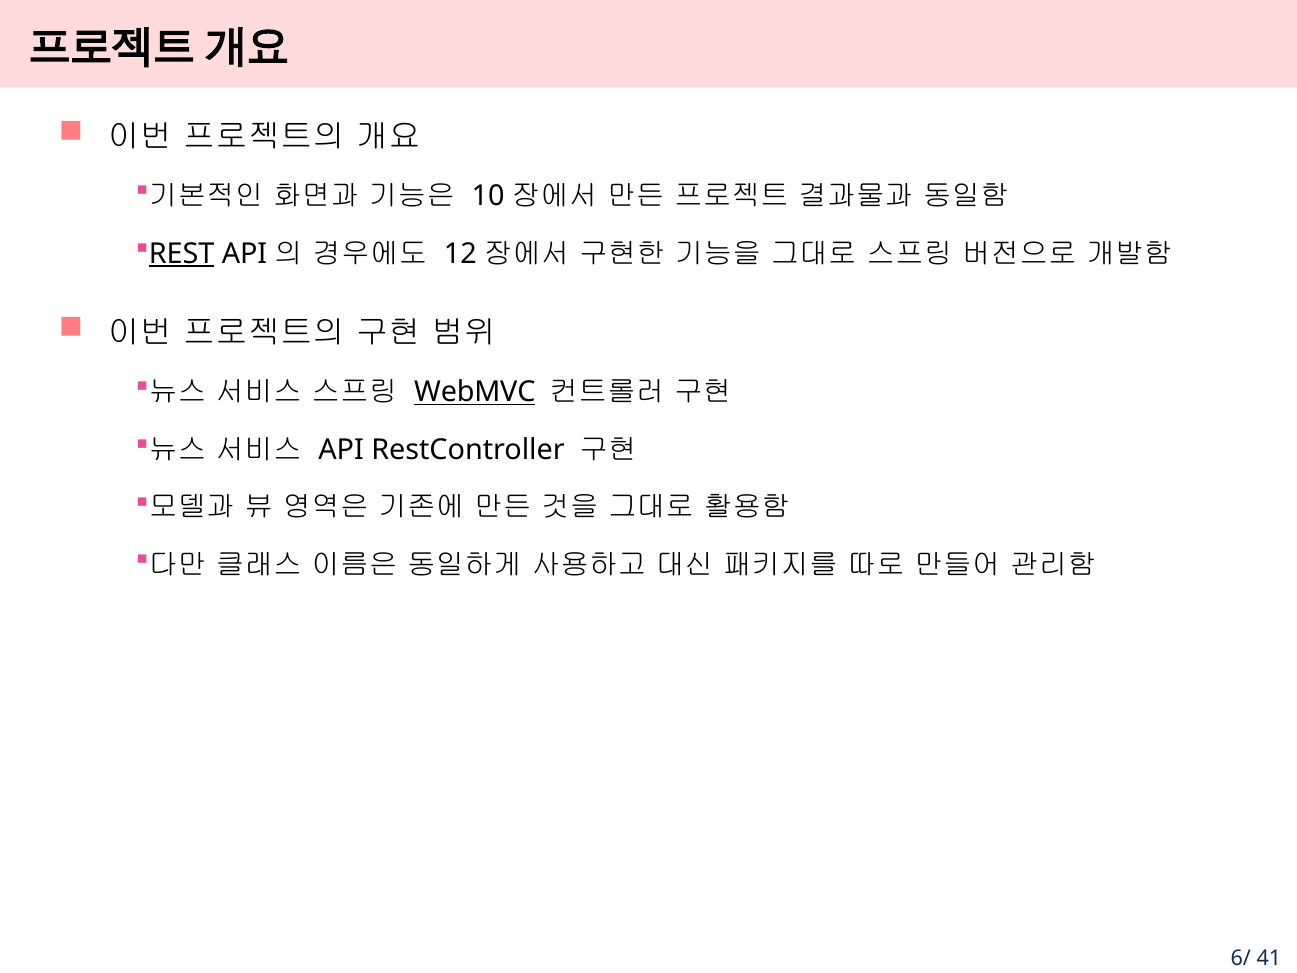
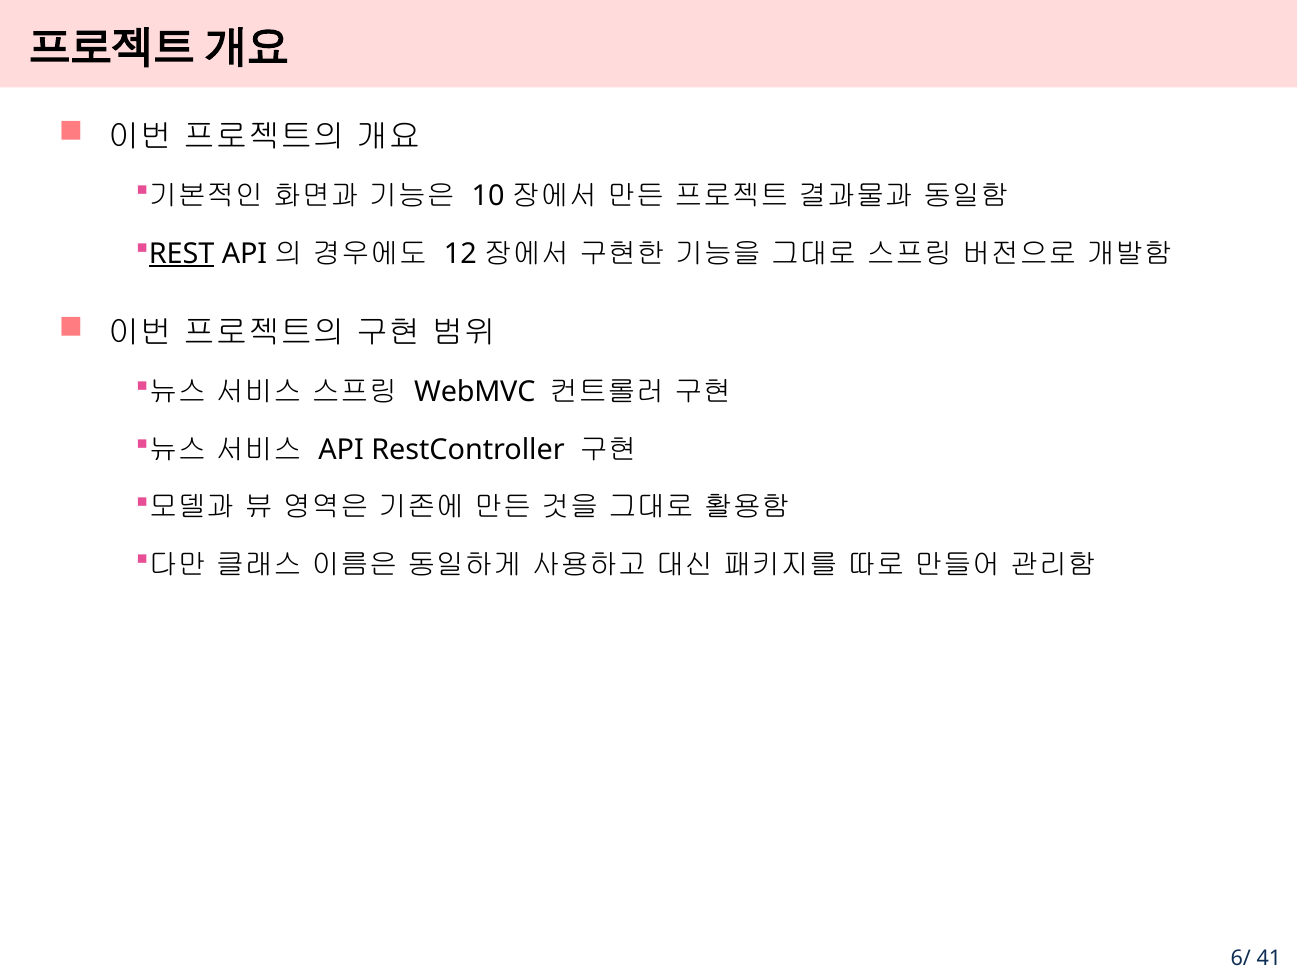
WebMVC underline: present -> none (475, 392)
